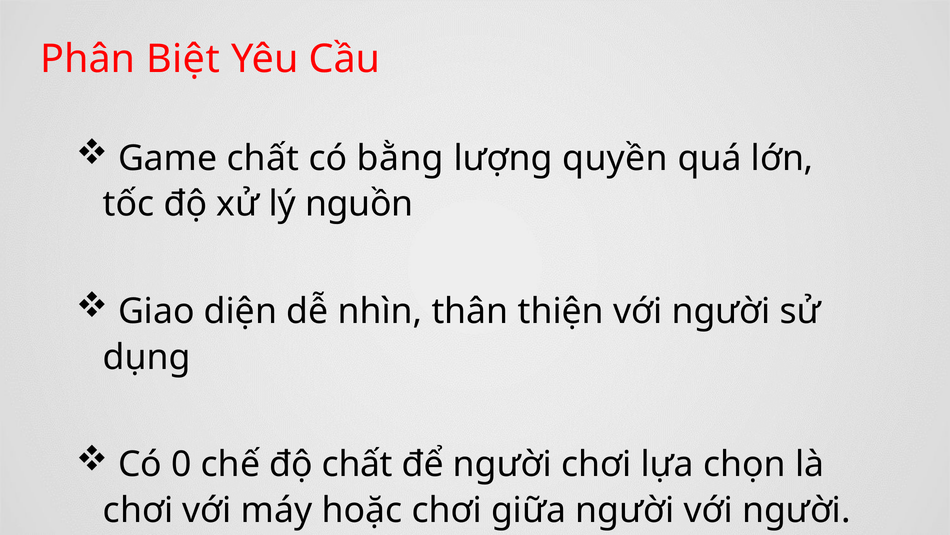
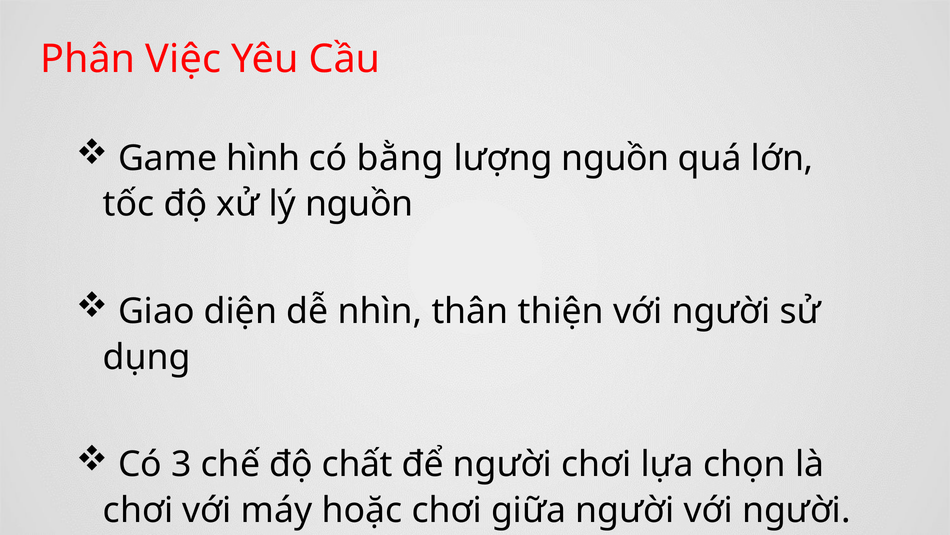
Biệt: Biệt -> Việc (183, 59)
Game chất: chất -> hình (263, 158)
lượng quyền: quyền -> nguồn (615, 158)
0: 0 -> 3 (181, 464)
